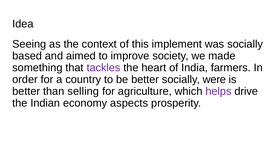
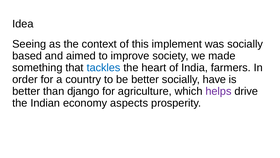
tackles colour: purple -> blue (104, 67)
were: were -> have (214, 79)
selling: selling -> django (83, 91)
